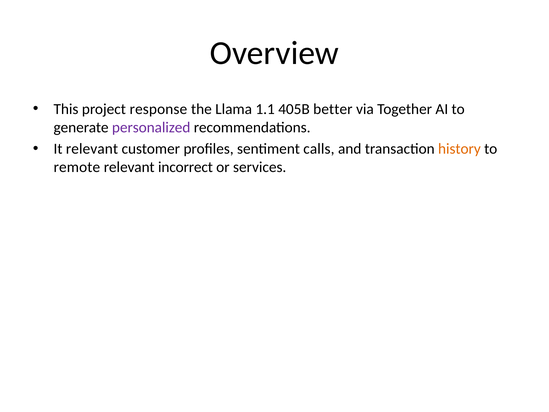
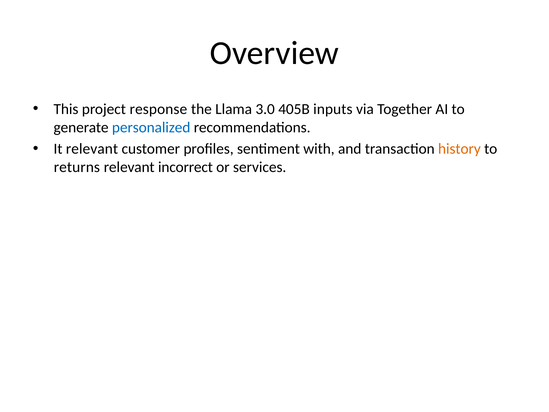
1.1: 1.1 -> 3.0 (265, 109)
better: better -> inputs (333, 109)
personalized colour: purple -> blue (151, 127)
calls: calls -> with (319, 149)
remote: remote -> returns (77, 167)
